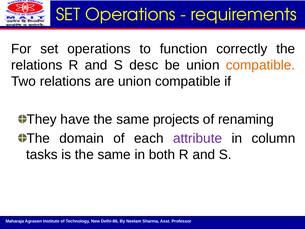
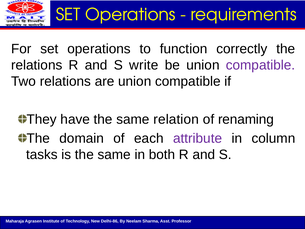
desc: desc -> write (144, 65)
compatible colour: orange -> purple (261, 65)
projects: projects -> relation (176, 119)
